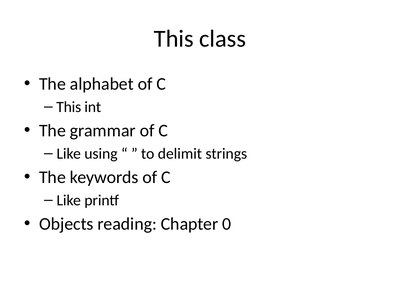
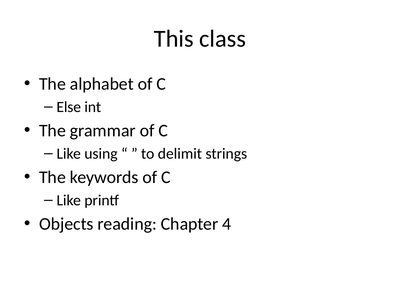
This: This -> Else (69, 107)
0: 0 -> 4 (227, 224)
